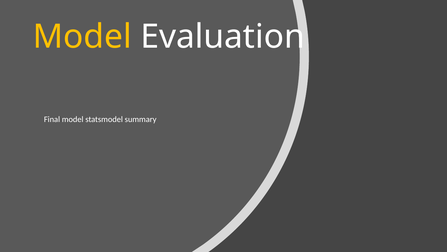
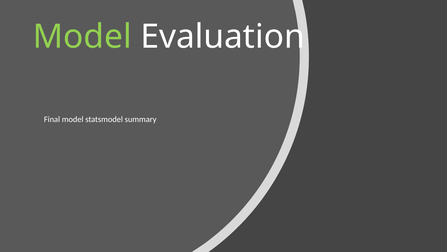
Model colour: yellow -> light green (82, 37)
